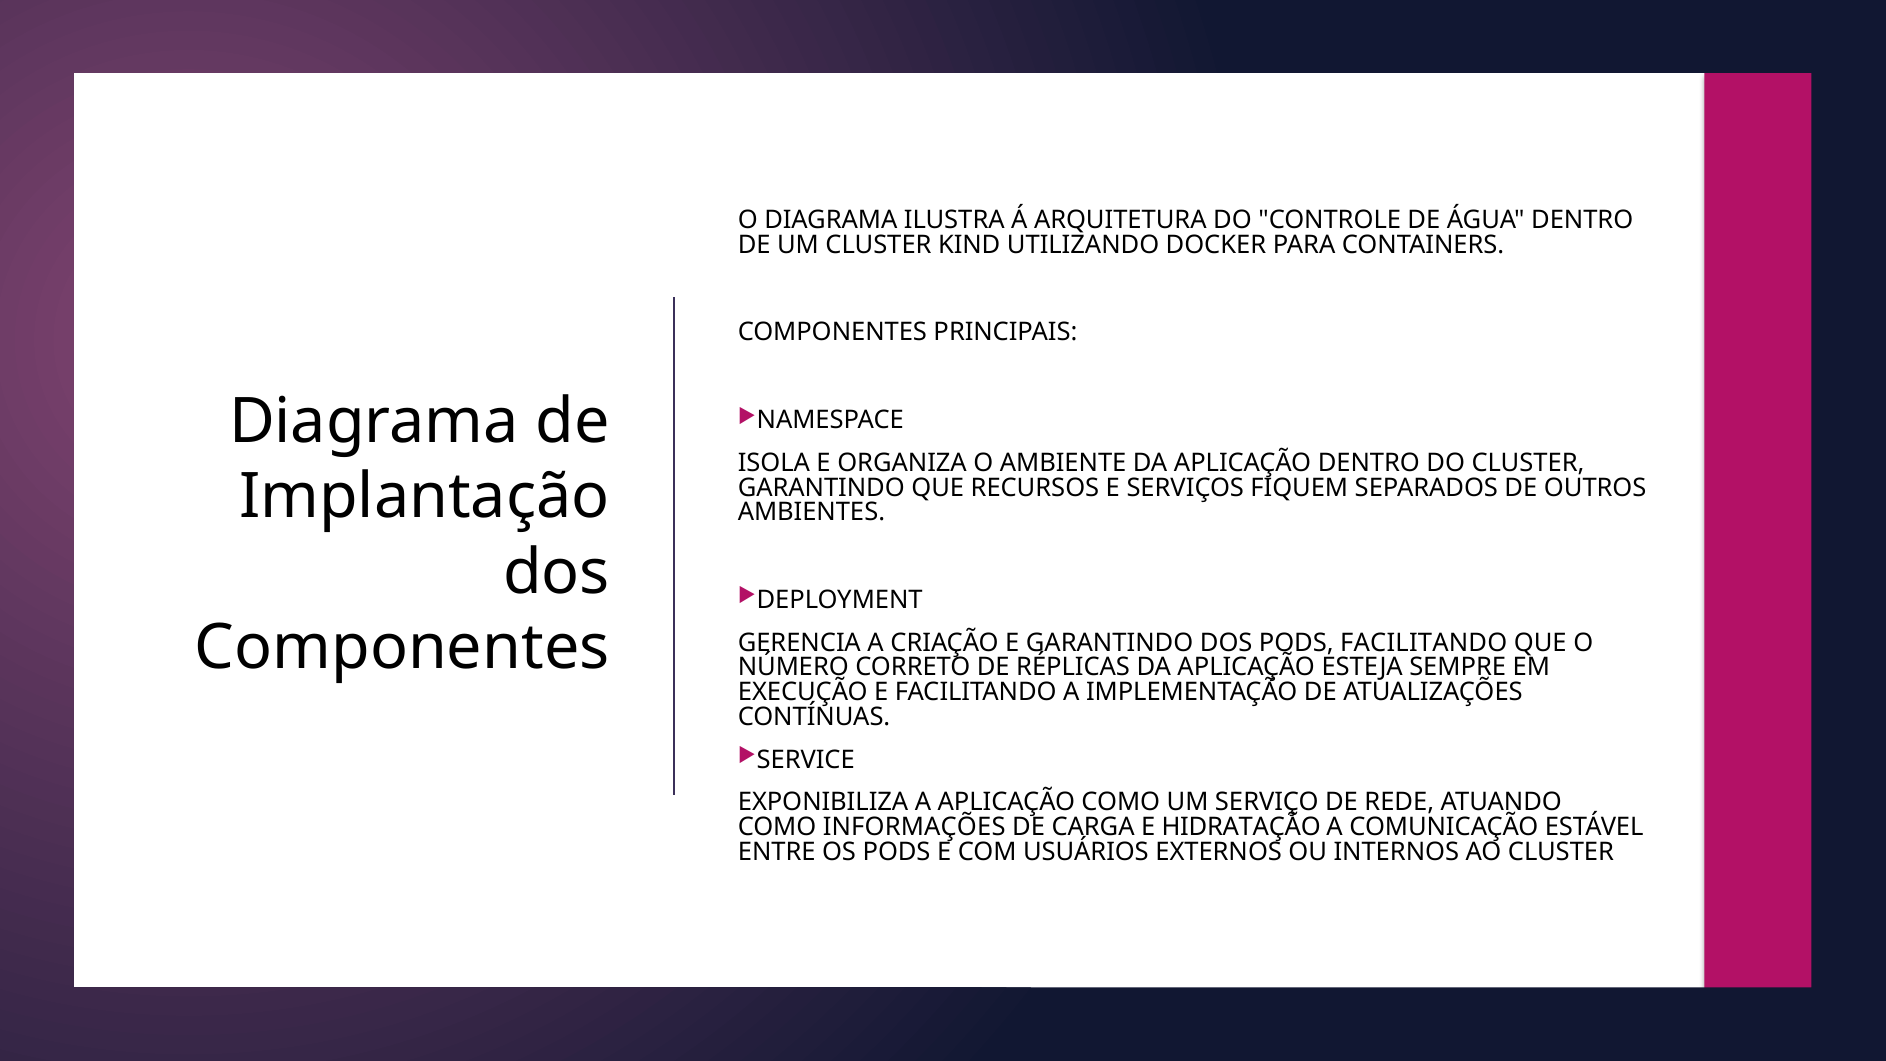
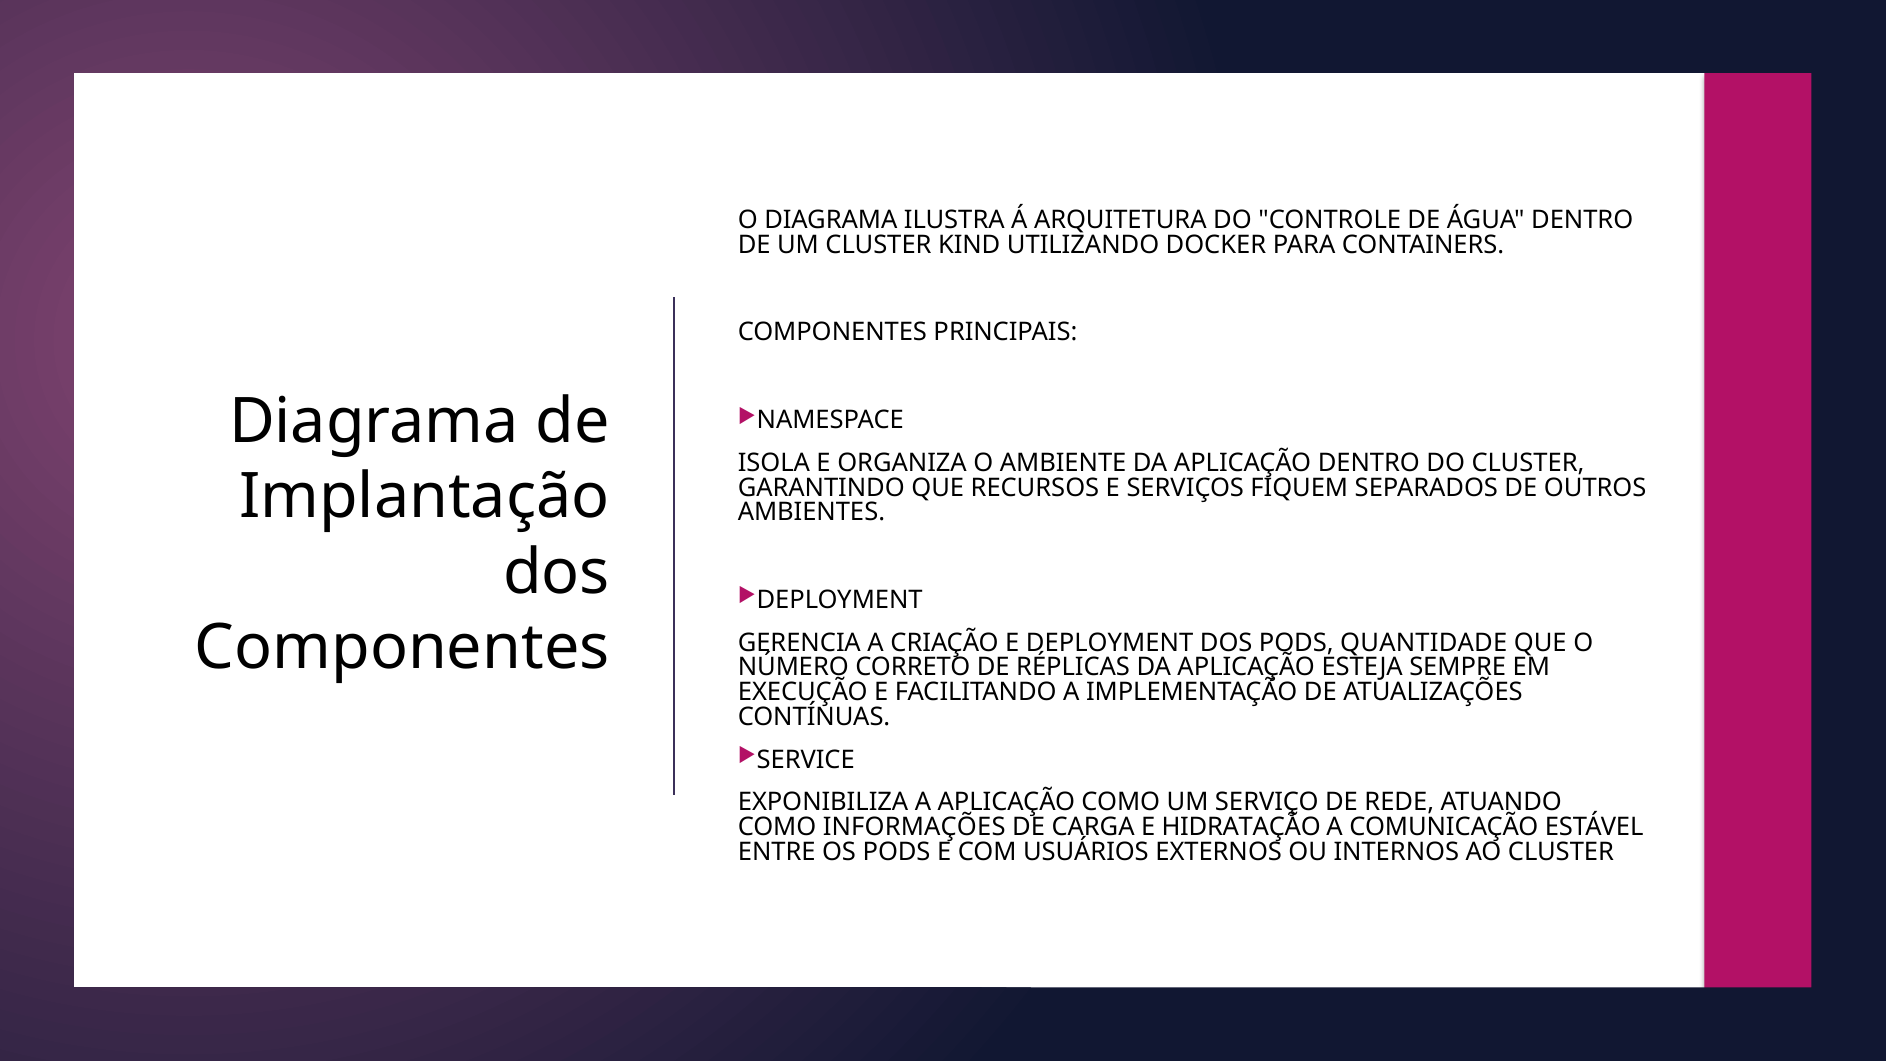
E GARANTINDO: GARANTINDO -> DEPLOYMENT (1110, 643)
PODS FACILITANDO: FACILITANDO -> QUANTIDADE (1424, 643)
